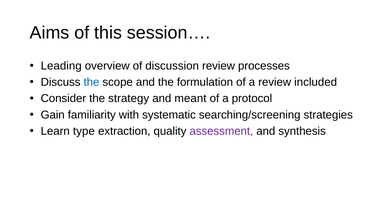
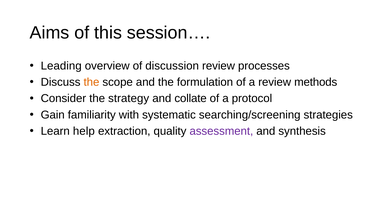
the colour: blue -> orange (91, 82)
included: included -> methods (316, 82)
meant: meant -> collate (191, 99)
type: type -> help (84, 131)
